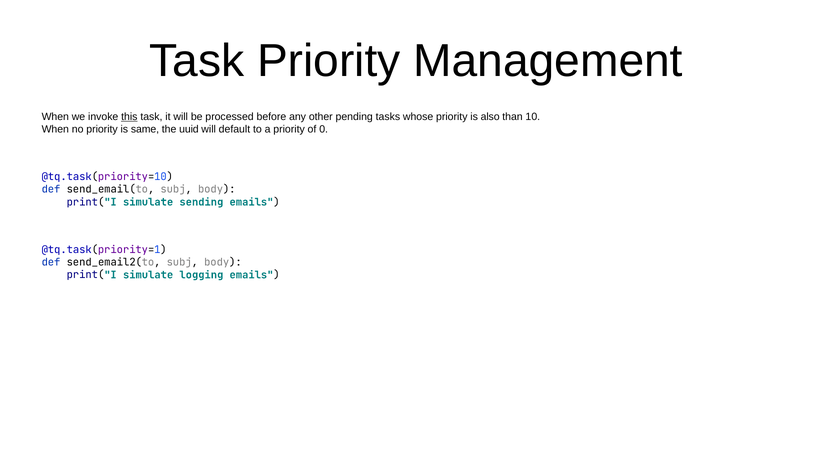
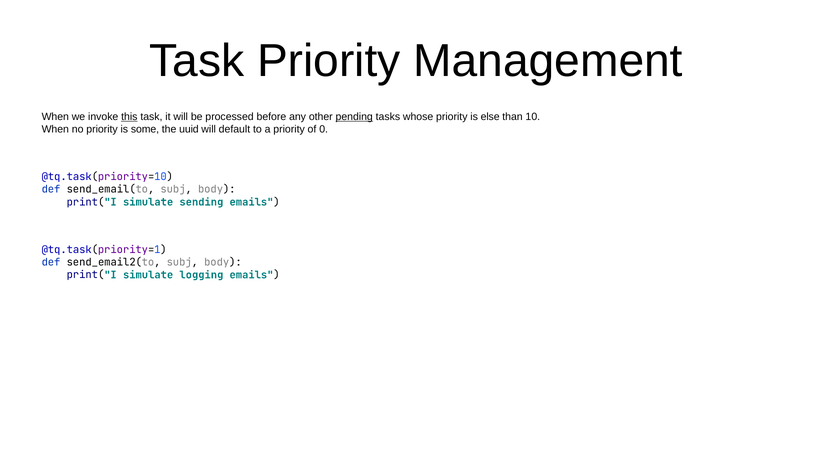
pending underline: none -> present (354, 117)
also: also -> else (490, 117)
same: same -> some (145, 129)
